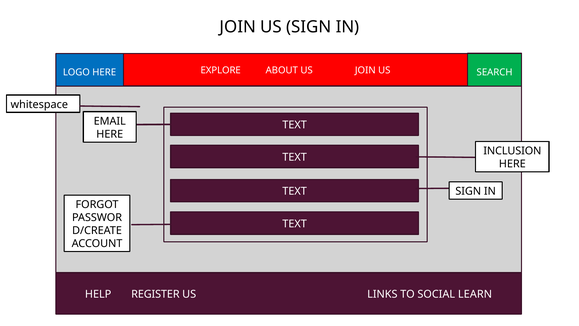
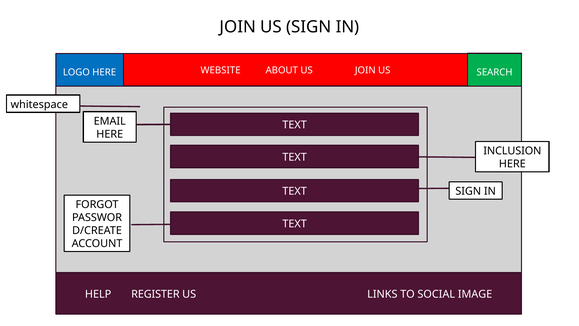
EXPLORE: EXPLORE -> WEBSITE (221, 70)
LEARN: LEARN -> IMAGE (475, 294)
